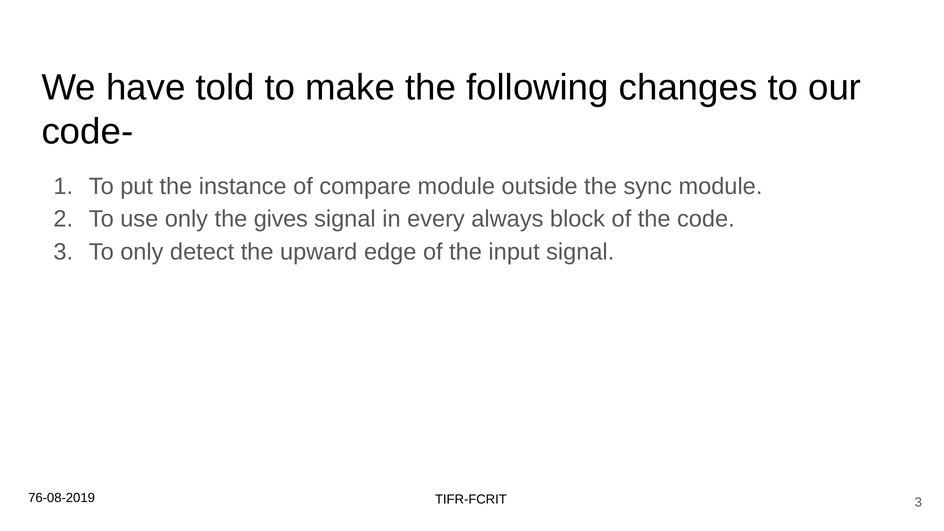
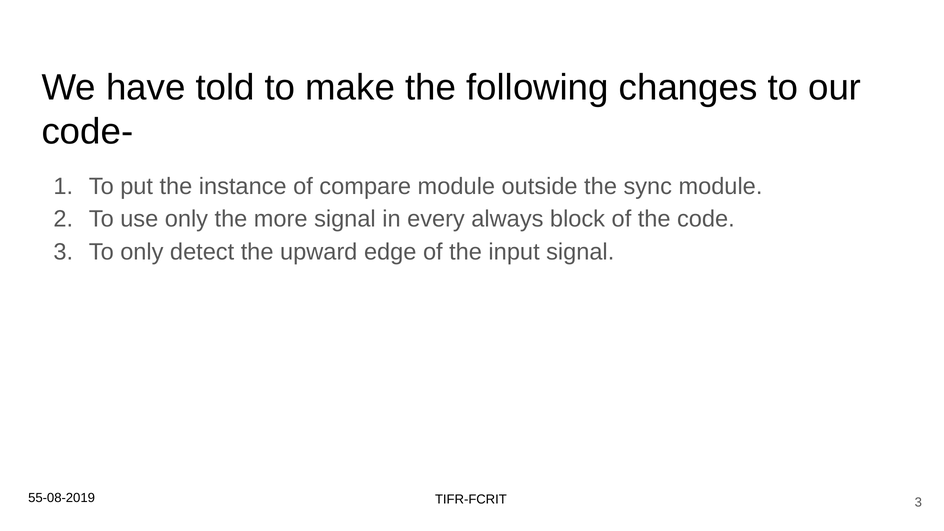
gives: gives -> more (281, 219)
76-08-2019: 76-08-2019 -> 55-08-2019 (62, 498)
